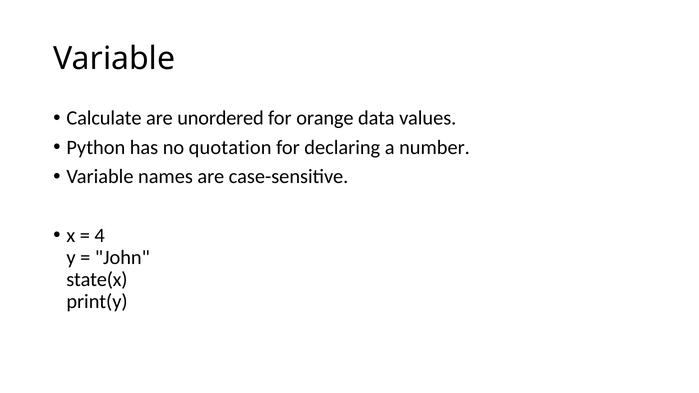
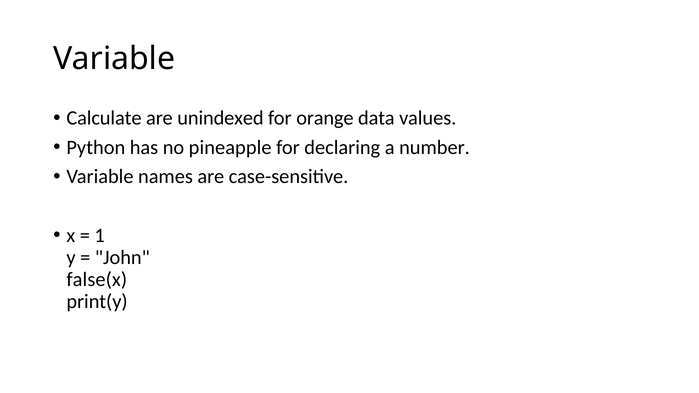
unordered: unordered -> unindexed (221, 118)
quotation: quotation -> pineapple (230, 147)
4: 4 -> 1 (100, 235)
state(x: state(x -> false(x (97, 279)
